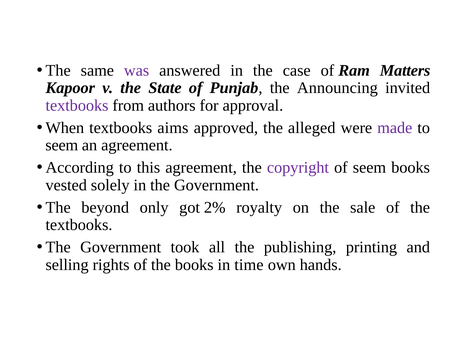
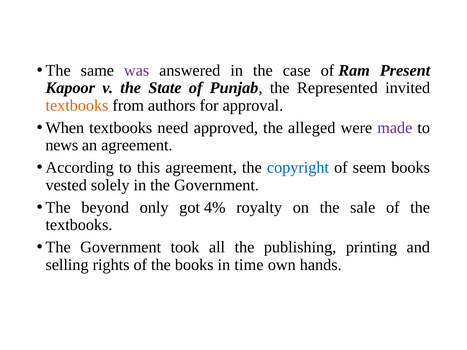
Matters: Matters -> Present (405, 71)
Announcing: Announcing -> Represented (337, 88)
textbooks colour: purple -> orange (77, 105)
aims: aims -> need (173, 128)
seem: seem -> news (62, 145)
copyright colour: purple -> blue (298, 168)
2%: 2% -> 4% (215, 208)
